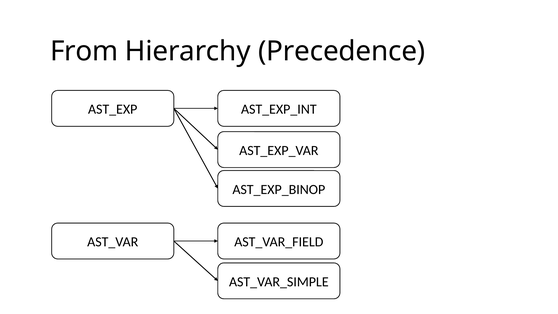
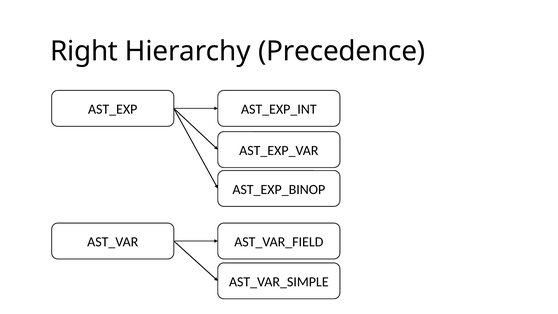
From: From -> Right (84, 51)
